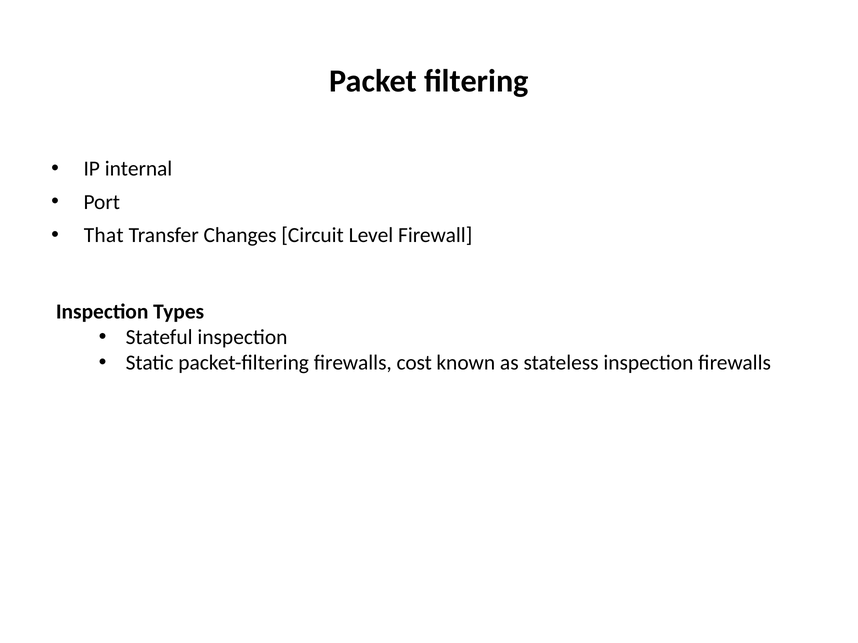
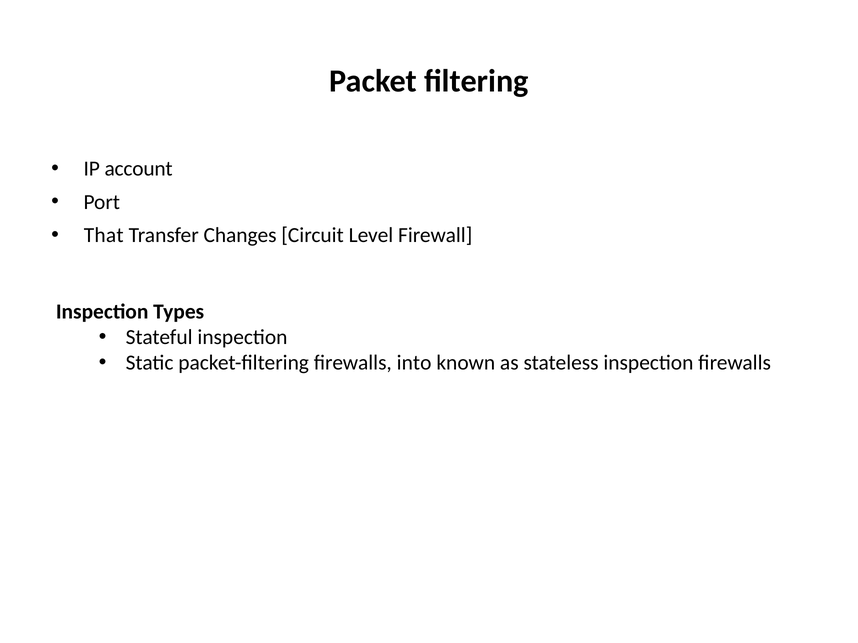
internal: internal -> account (139, 169)
cost: cost -> into (414, 363)
